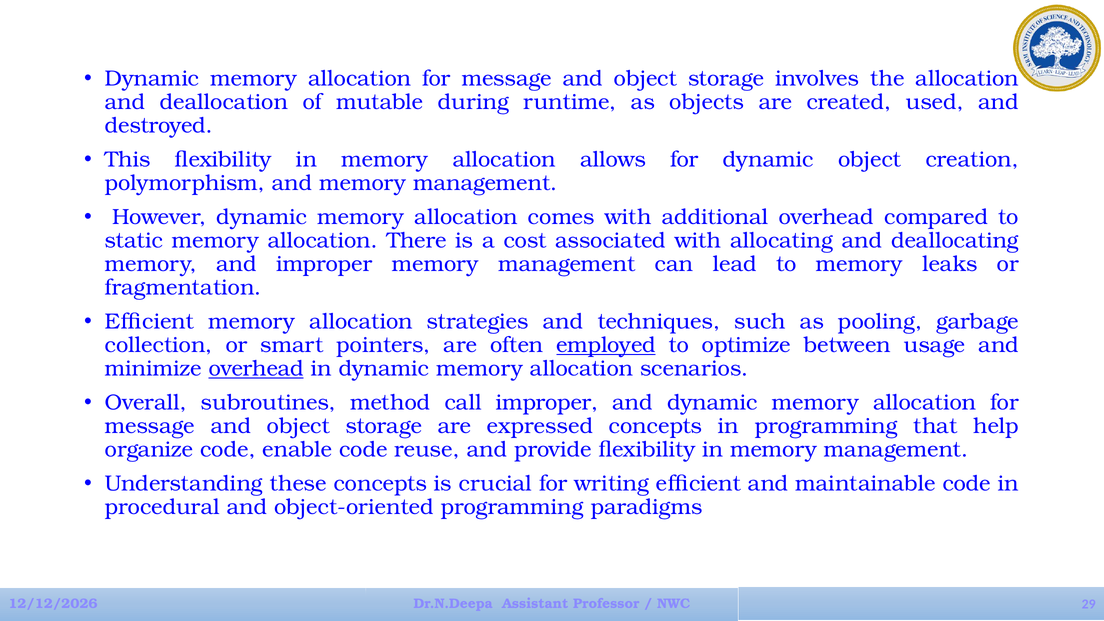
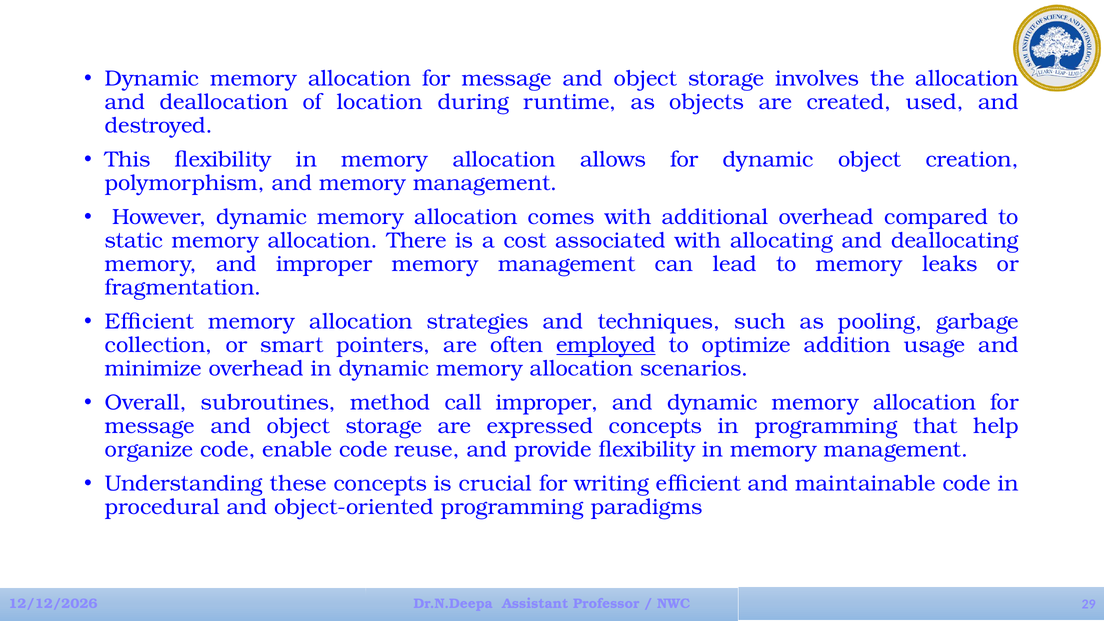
mutable: mutable -> location (380, 102)
between: between -> addition (847, 345)
overhead underline: present -> none (256, 369)
